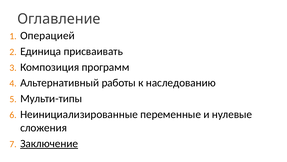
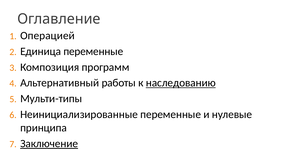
Единица присваивать: присваивать -> переменные (93, 51)
наследованию underline: none -> present (181, 83)
сложения: сложения -> принципа (44, 127)
